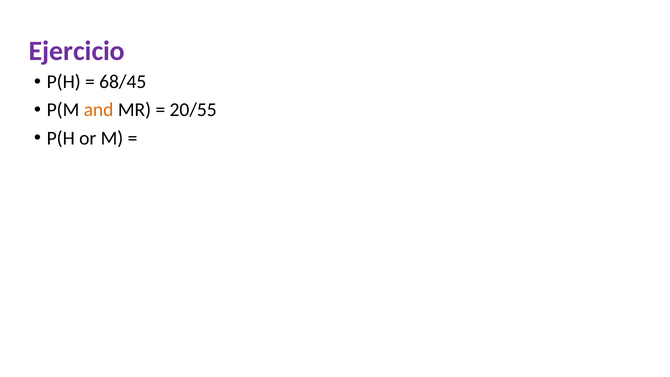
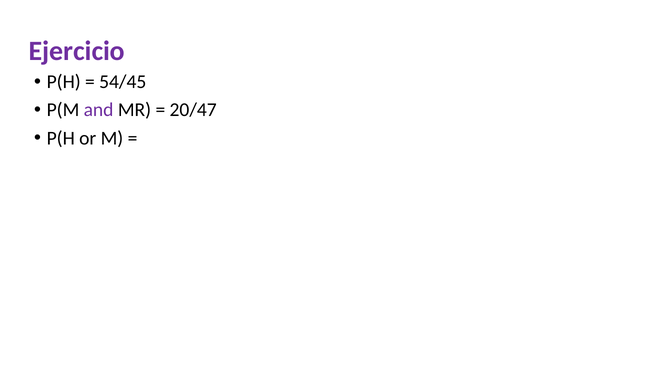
68/45: 68/45 -> 54/45 (123, 82)
and colour: orange -> purple (99, 110)
20/55: 20/55 -> 20/47 (193, 110)
